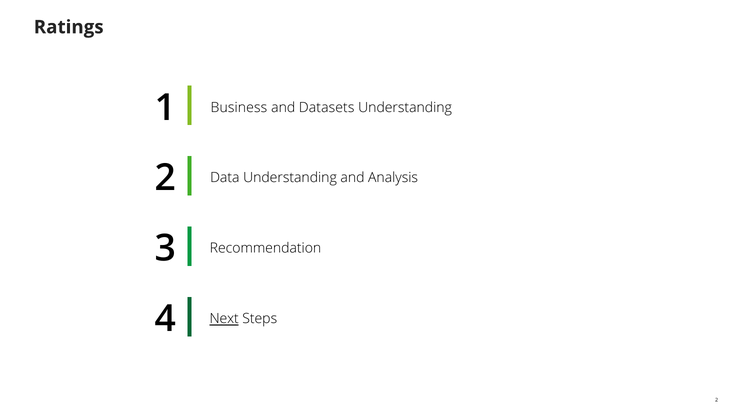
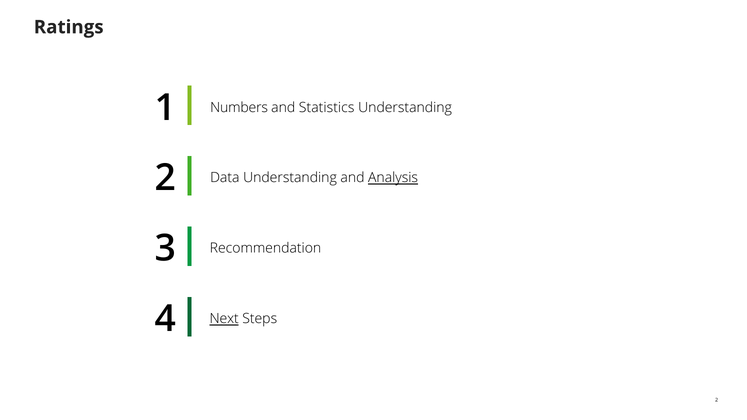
Business: Business -> Numbers (239, 107)
Datasets: Datasets -> Statistics (327, 107)
Analysis underline: none -> present (393, 178)
